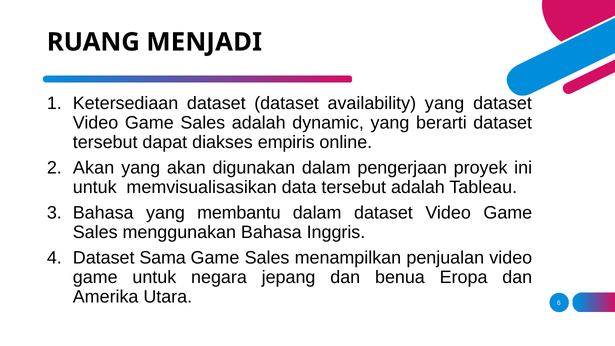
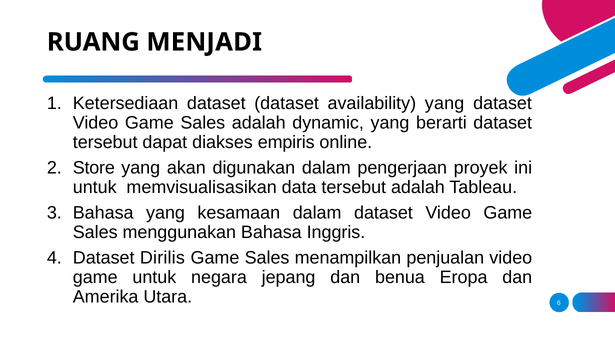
Akan: Akan -> Store (94, 168)
membantu: membantu -> kesamaan (239, 213)
Sama: Sama -> Dirilis (162, 258)
